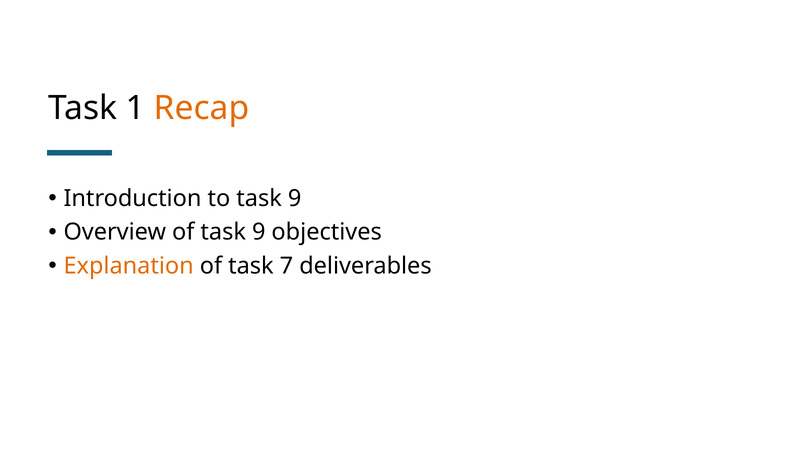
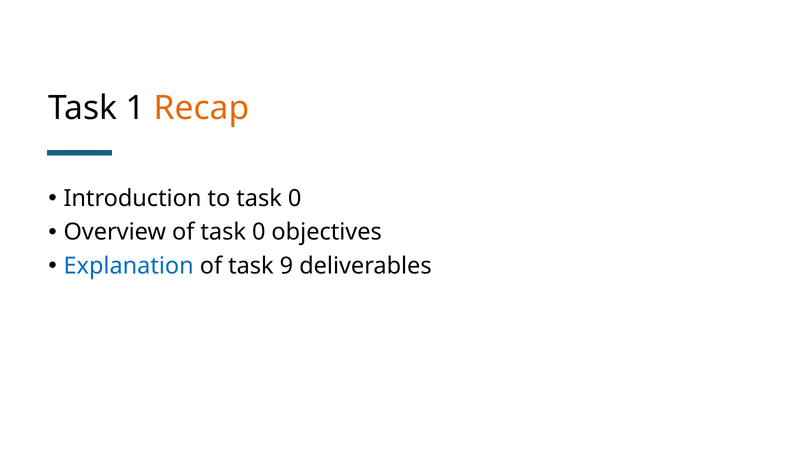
to task 9: 9 -> 0 (295, 198)
of task 9: 9 -> 0 (259, 232)
Explanation colour: orange -> blue (129, 266)
7: 7 -> 9 (286, 266)
